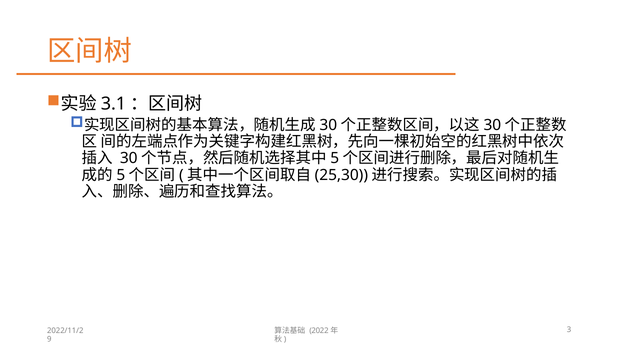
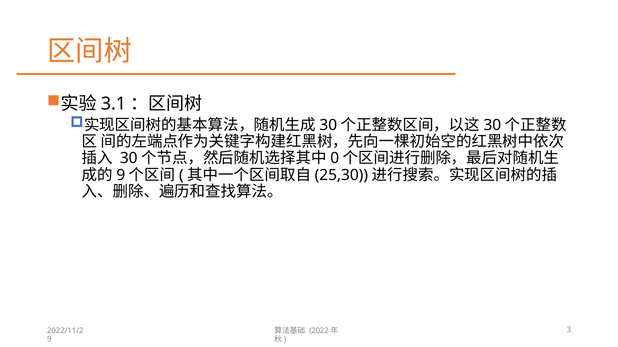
5: 5 -> 0 (335, 159)
5: 5 -> 9 (121, 175)
